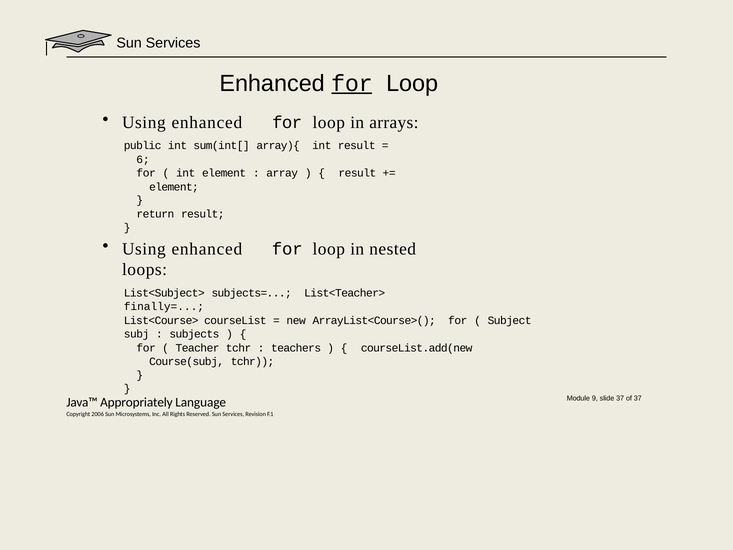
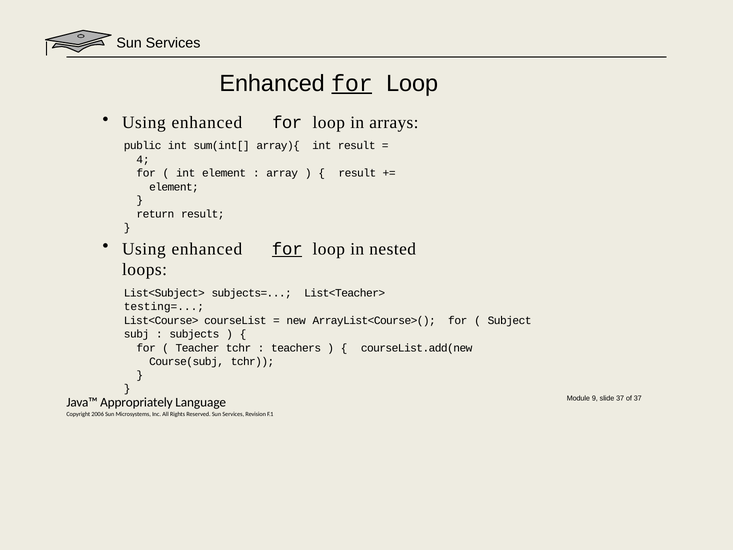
6: 6 -> 4 (143, 159)
for underline: none -> present (287, 249)
finally=: finally= -> testing= (164, 307)
